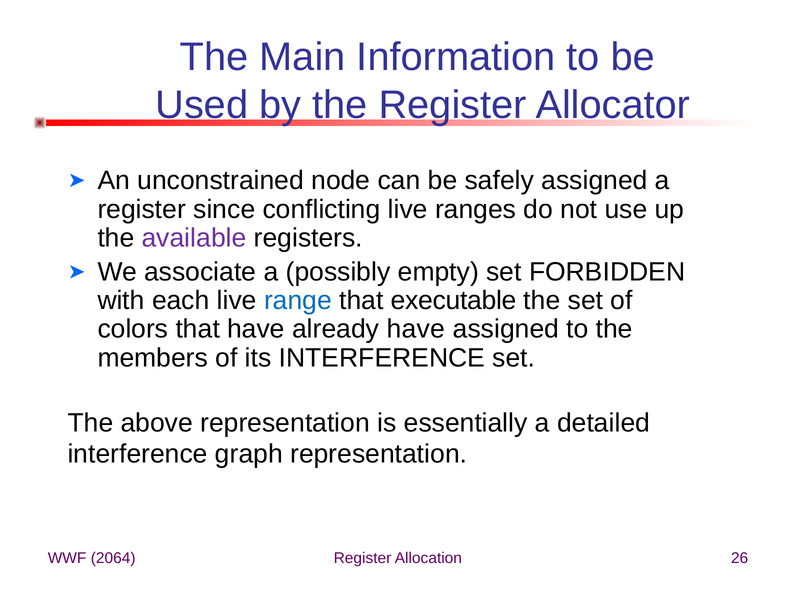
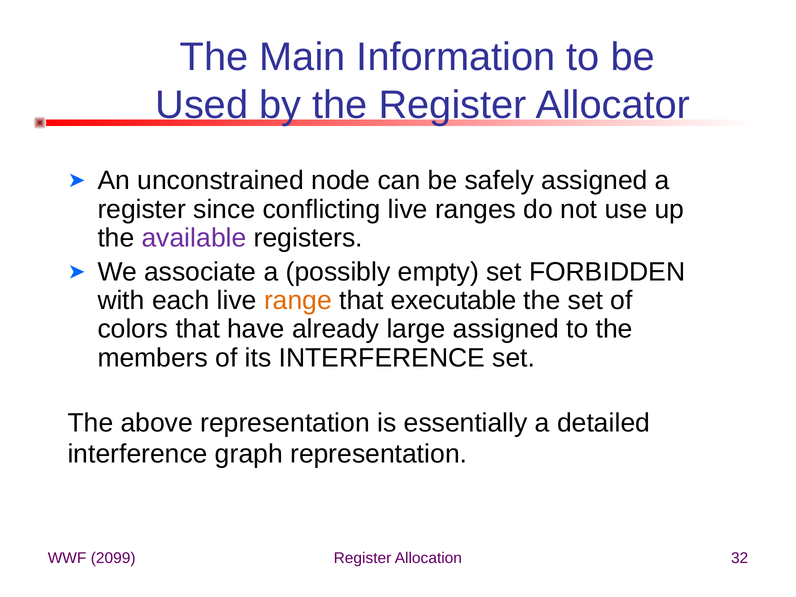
range colour: blue -> orange (298, 301)
already have: have -> large (416, 329)
2064: 2064 -> 2099 (113, 558)
26: 26 -> 32 (740, 558)
